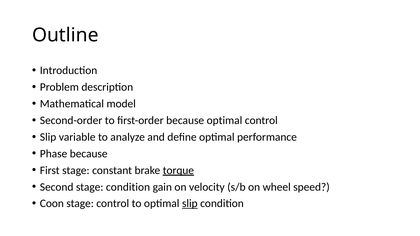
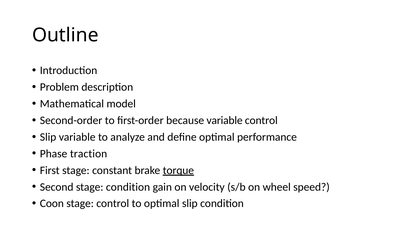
because optimal: optimal -> variable (225, 120)
Phase because: because -> traction (89, 154)
slip underline: present -> none (190, 204)
